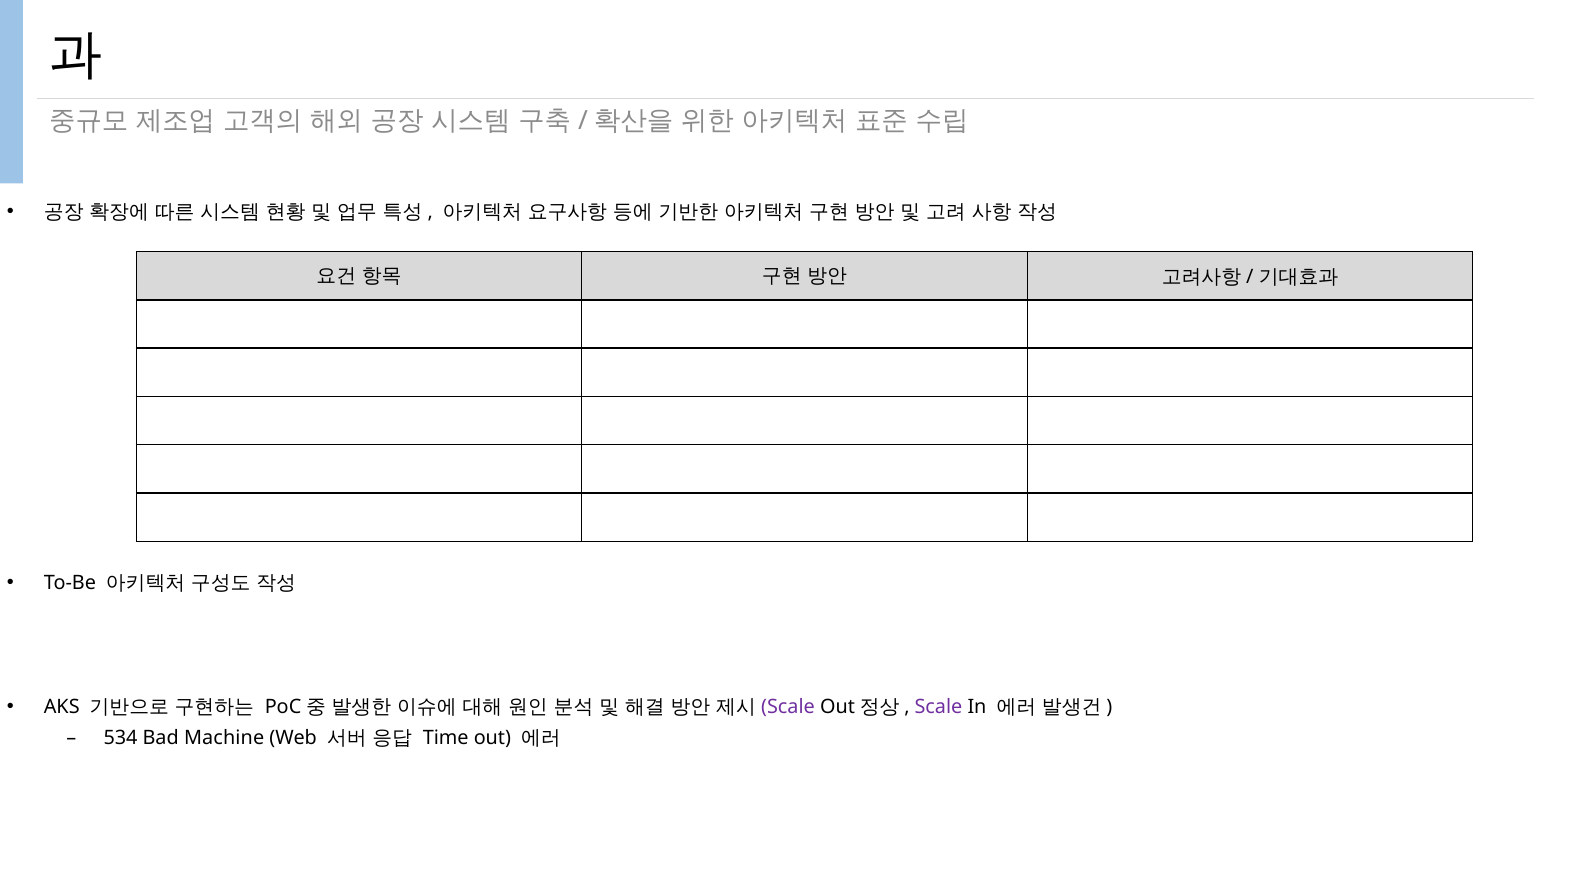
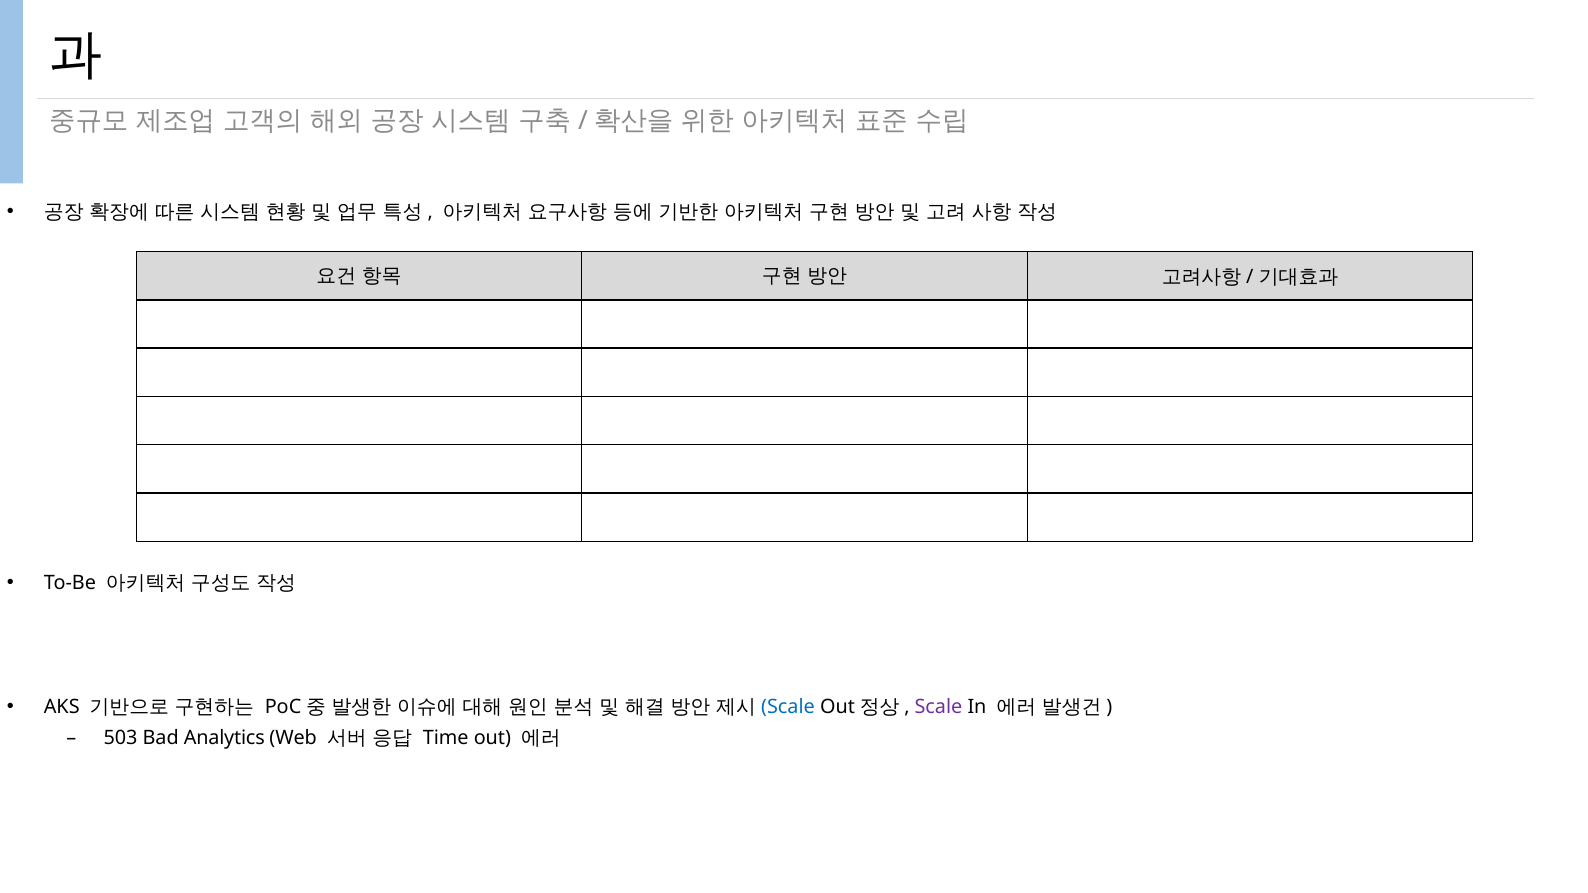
Scale colour: purple -> blue (788, 707)
534: 534 -> 503 (121, 738)
Machine: Machine -> Analytics (224, 738)
